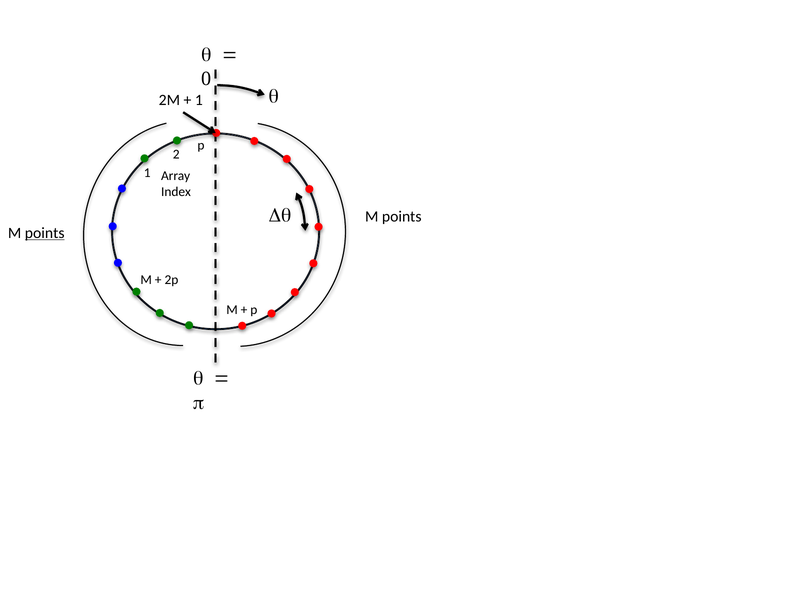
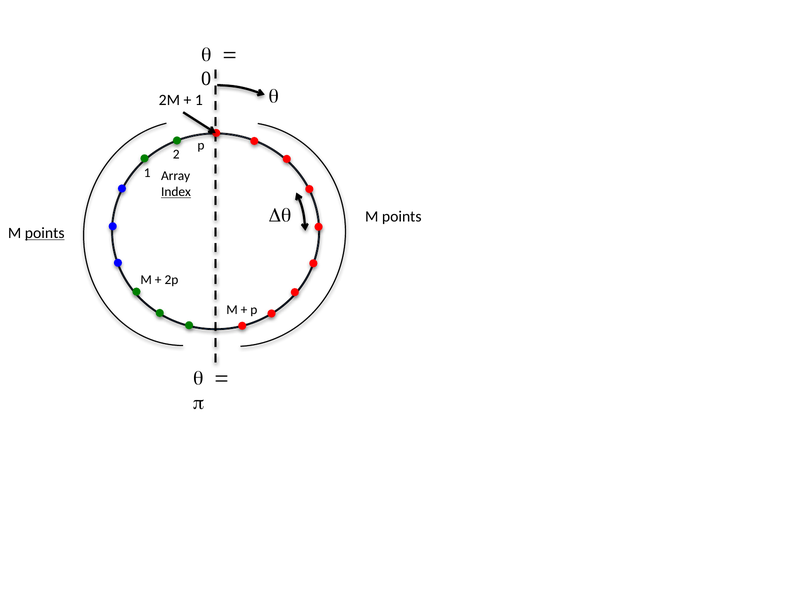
Index underline: none -> present (176, 192)
